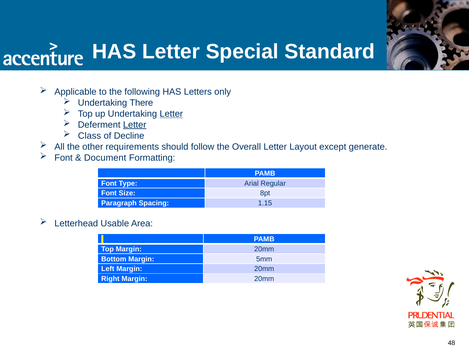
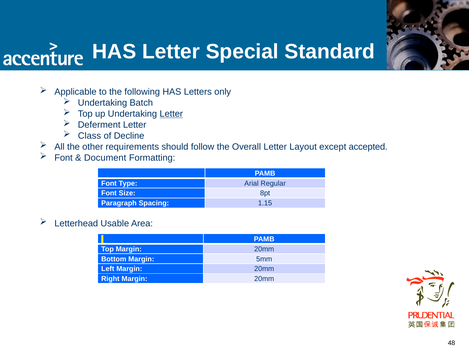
There: There -> Batch (141, 103)
Letter underline: present -> none (135, 125)
generate: generate -> accepted (368, 147)
